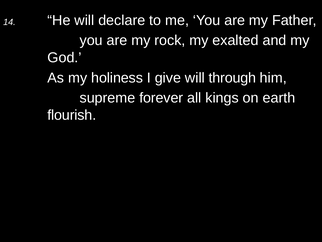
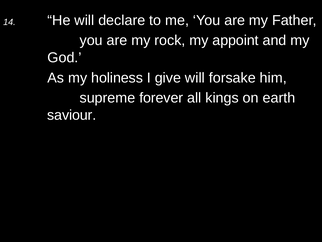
exalted: exalted -> appoint (236, 40)
through: through -> forsake (232, 78)
flourish: flourish -> saviour (72, 115)
